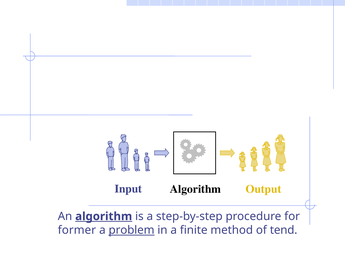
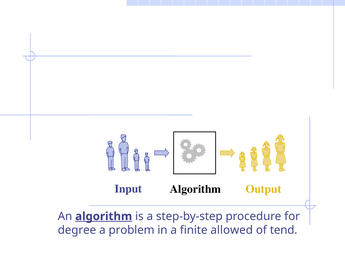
former: former -> degree (77, 231)
problem underline: present -> none (132, 231)
method: method -> allowed (232, 231)
